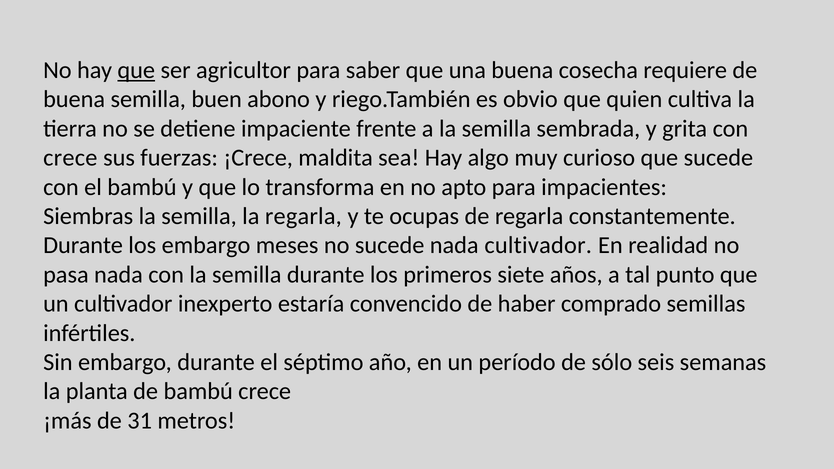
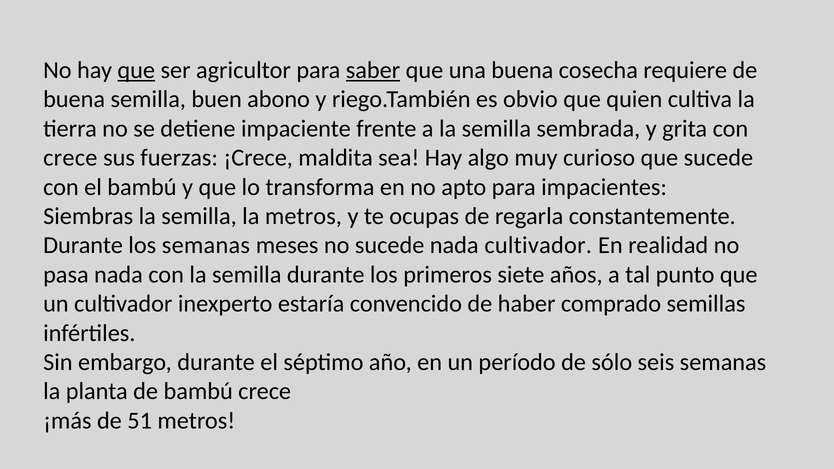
saber underline: none -> present (373, 70)
la regarla: regarla -> metros (303, 216)
los embargo: embargo -> semanas (206, 246)
31: 31 -> 51 (140, 421)
